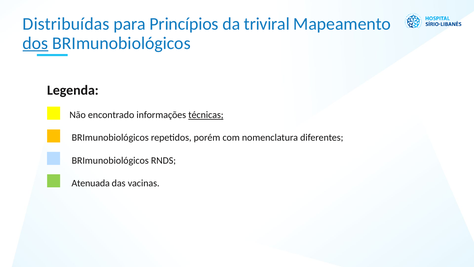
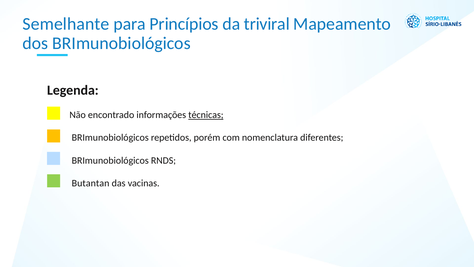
Distribuídas: Distribuídas -> Semelhante (66, 24)
dos underline: present -> none (35, 43)
Atenuada: Atenuada -> Butantan (91, 183)
